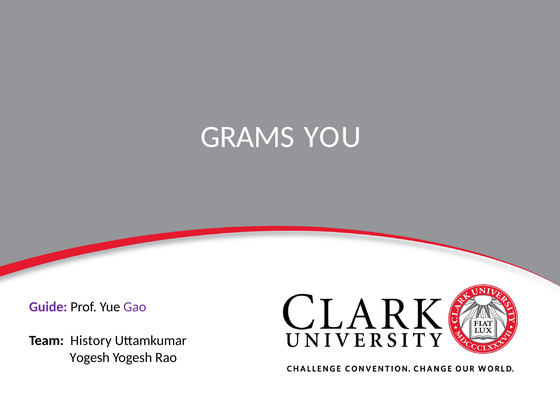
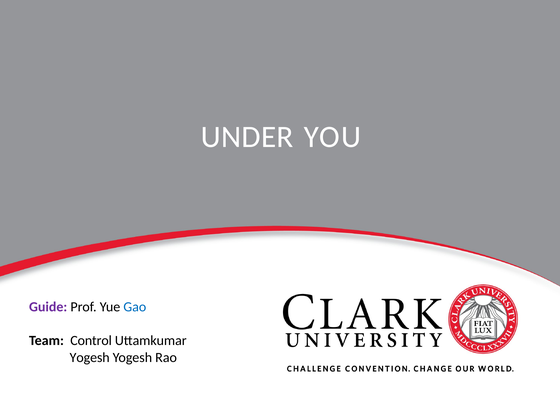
GRAMS: GRAMS -> UNDER (247, 137)
Gao colour: purple -> blue (135, 307)
History: History -> Control (91, 341)
